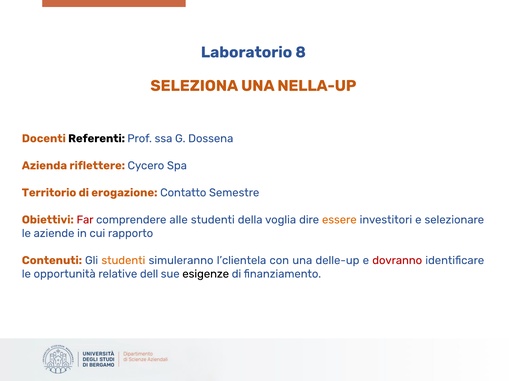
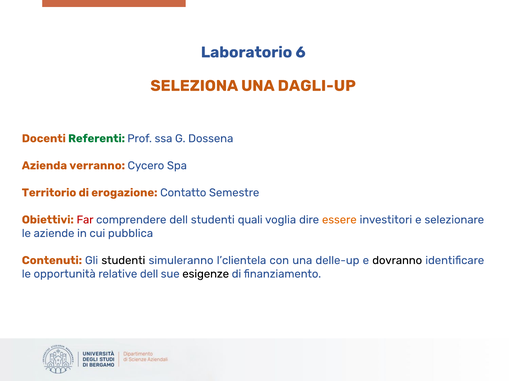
8: 8 -> 6 (301, 52)
NELLA-UP: NELLA-UP -> DAGLI-UP (317, 86)
Referenti colour: black -> green (97, 139)
riflettere: riflettere -> verranno (97, 166)
comprendere alle: alle -> dell (179, 220)
della: della -> quali (250, 220)
rapporto: rapporto -> pubblica (130, 234)
studenti colour: orange -> black (123, 261)
dovranno colour: red -> black (397, 261)
